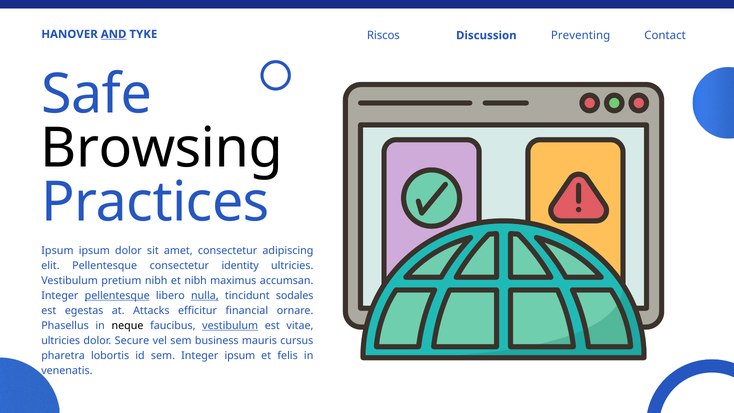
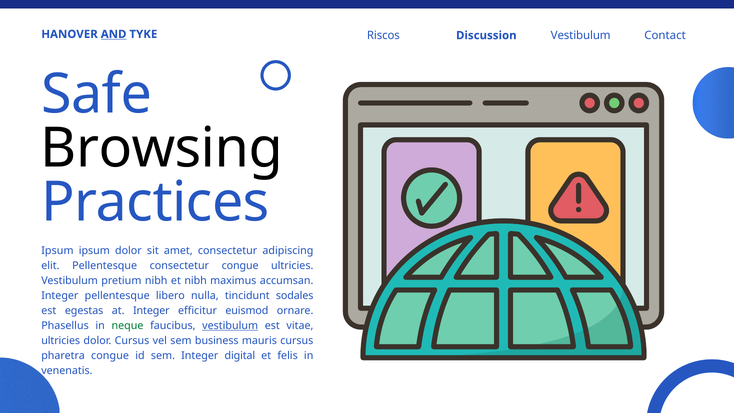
Preventing: Preventing -> Vestibulum (581, 35)
consectetur identity: identity -> congue (240, 266)
pellentesque underline: present -> none (117, 296)
nulla underline: present -> none (205, 296)
at Attacks: Attacks -> Integer (151, 311)
financial: financial -> euismod (247, 311)
neque colour: black -> green (128, 326)
dolor Secure: Secure -> Cursus (132, 341)
pharetra lobortis: lobortis -> congue (110, 356)
Integer ipsum: ipsum -> digital (240, 356)
